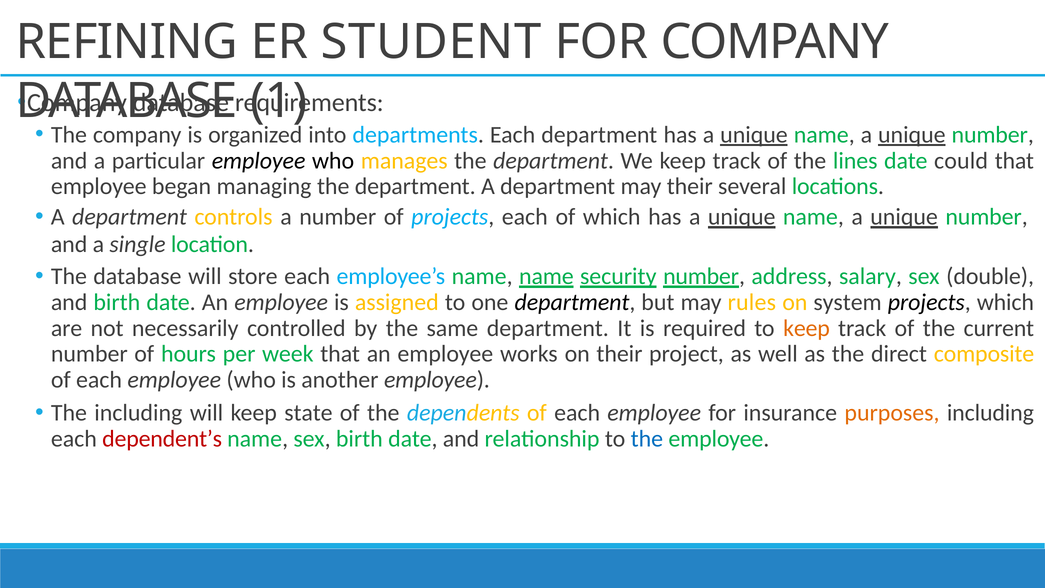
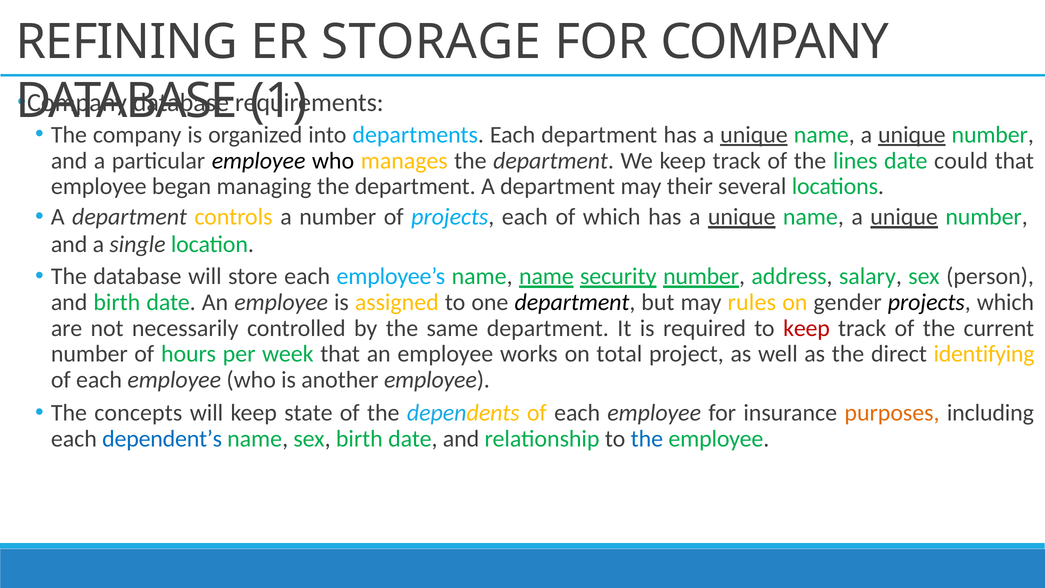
STUDENT: STUDENT -> STORAGE (431, 42)
double: double -> person (990, 276)
system: system -> gender (848, 302)
keep colour: orange -> red (807, 328)
on their: their -> total (619, 354)
composite: composite -> identifying (984, 354)
The including: including -> concepts (138, 413)
dependent’s colour: red -> blue (162, 439)
